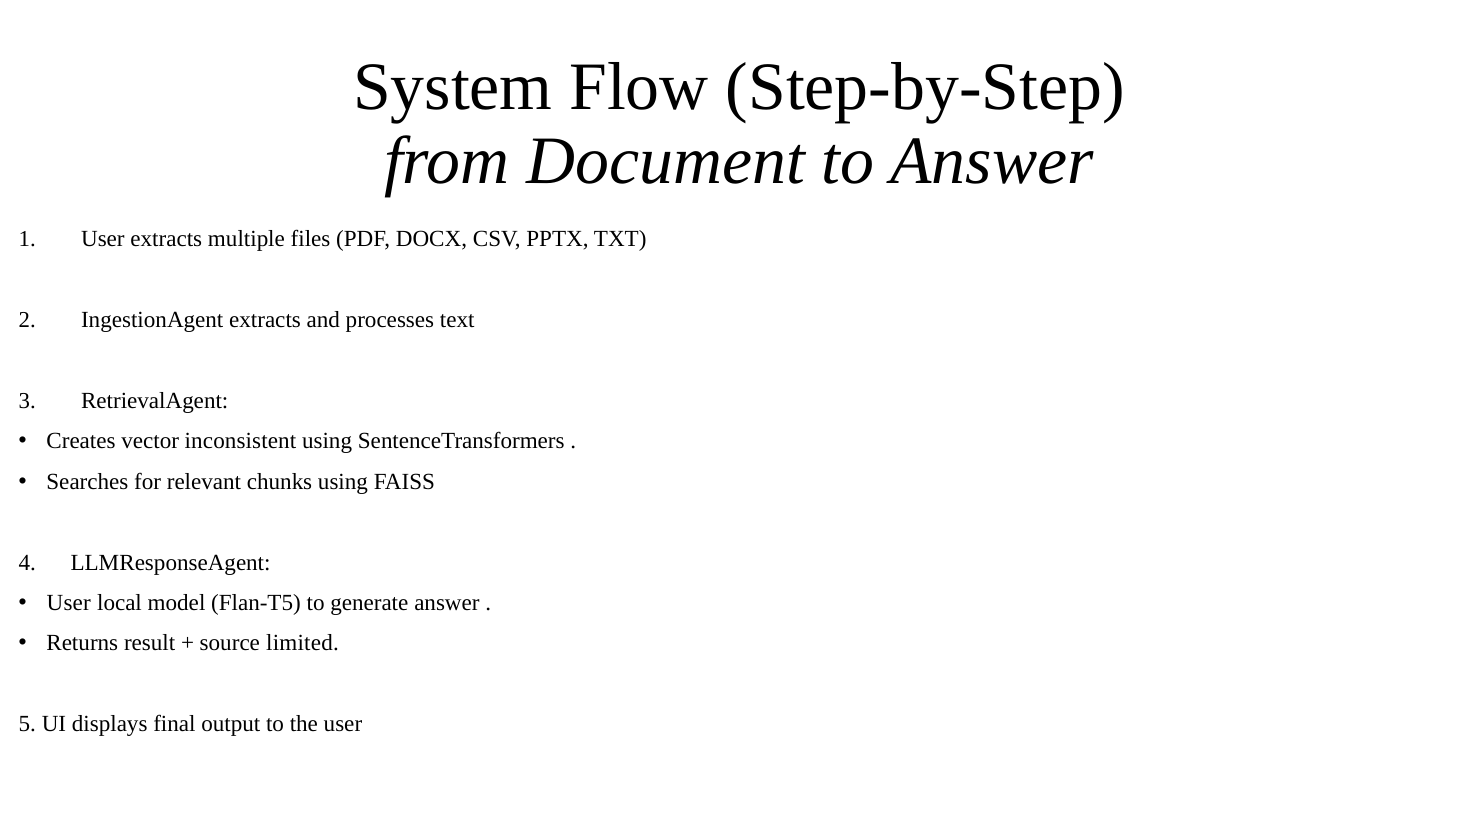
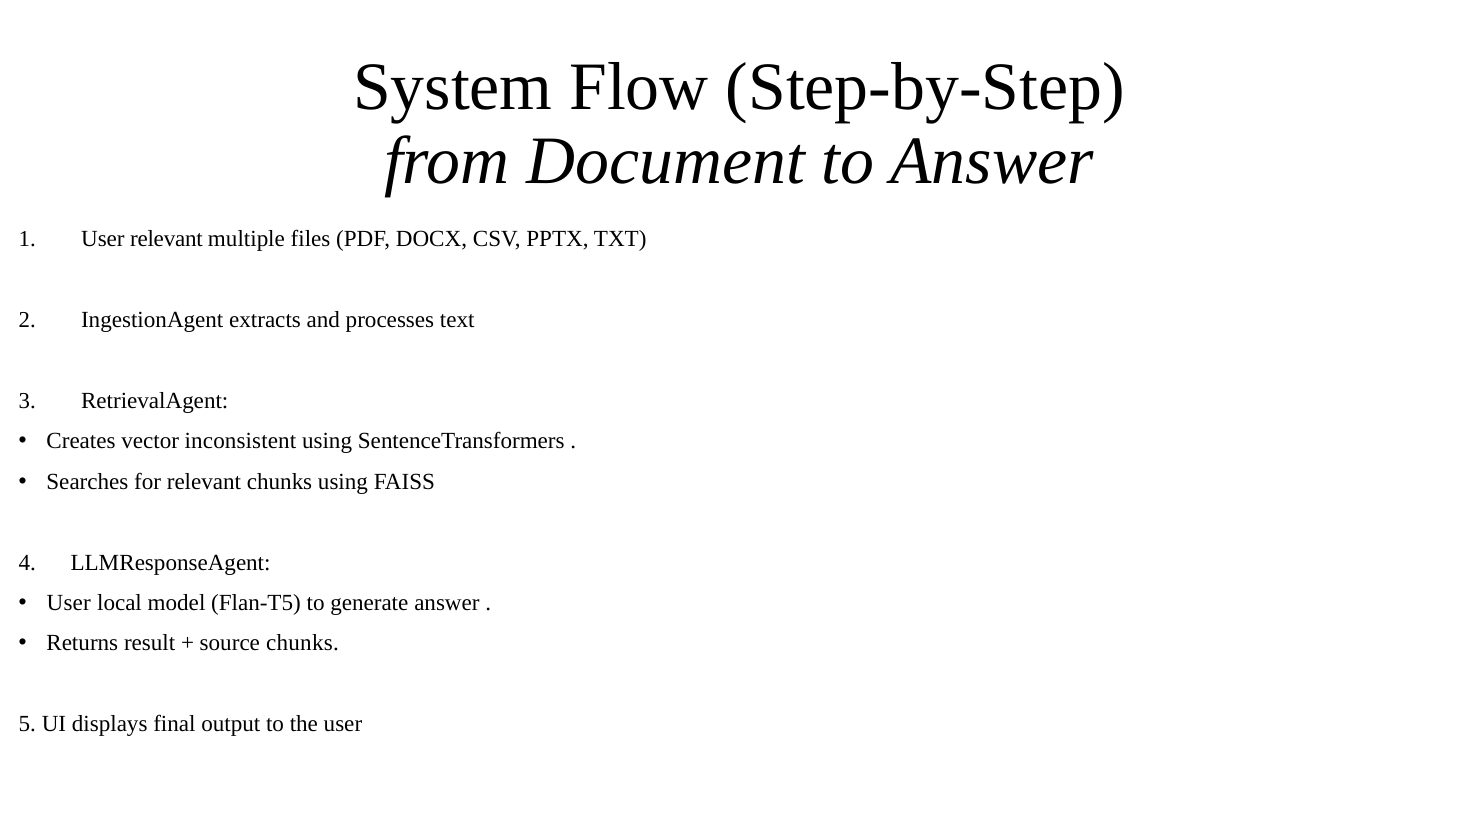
User extracts: extracts -> relevant (166, 239)
source limited: limited -> chunks (303, 643)
